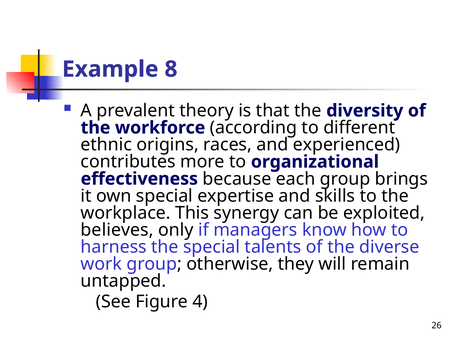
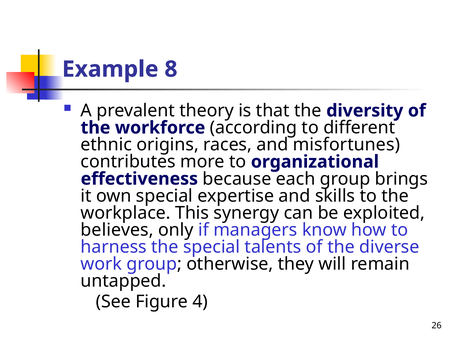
experienced: experienced -> misfortunes (346, 145)
